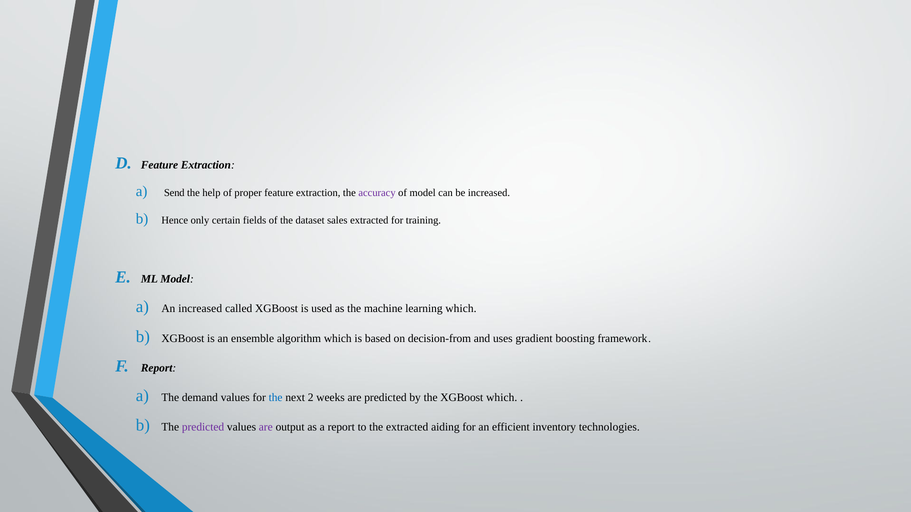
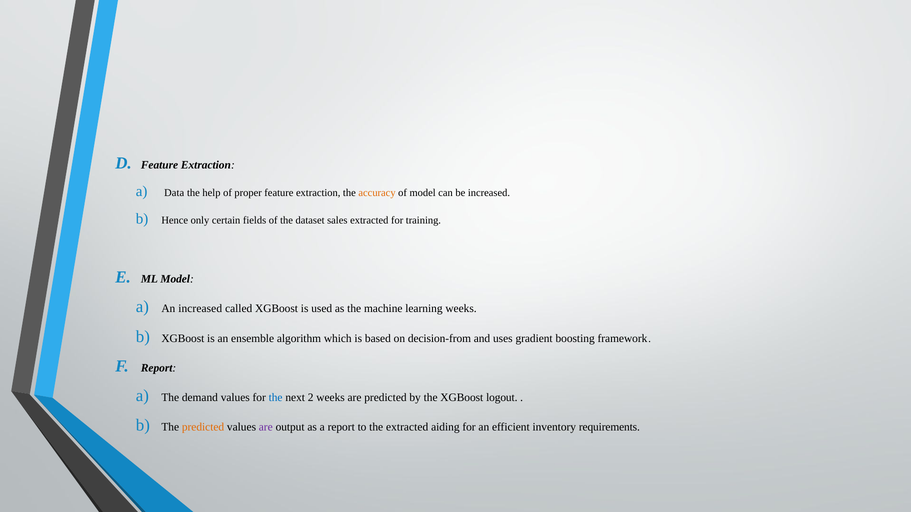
Send: Send -> Data (174, 193)
accuracy colour: purple -> orange (377, 193)
learning which: which -> weeks (461, 309)
XGBoost which: which -> logout (502, 398)
predicted colour: purple -> orange (203, 427)
technologies: technologies -> requirements (609, 427)
